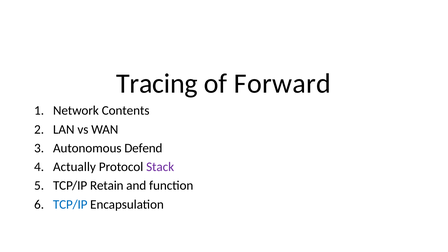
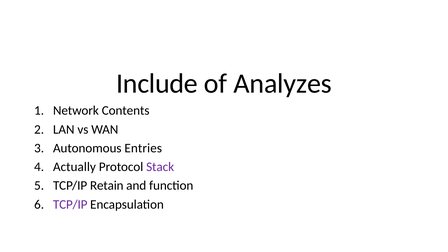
Tracing: Tracing -> Include (157, 84)
Forward: Forward -> Analyzes (283, 84)
Defend: Defend -> Entries (143, 148)
TCP/IP colour: blue -> purple (70, 204)
